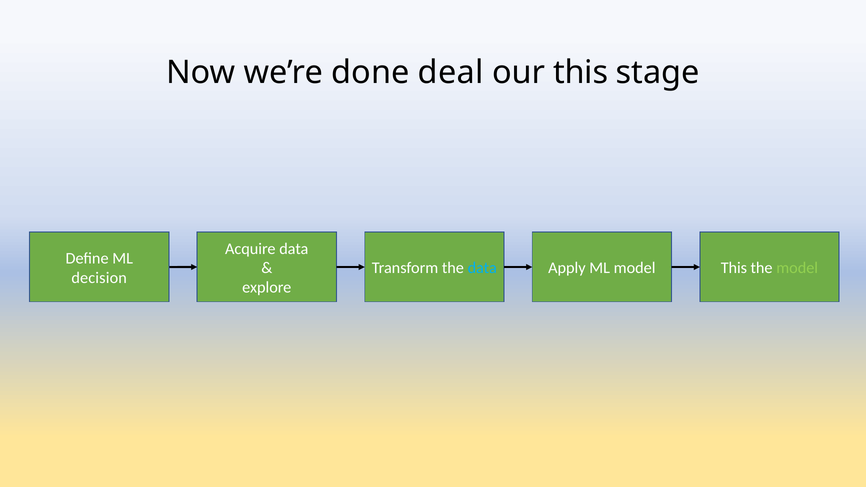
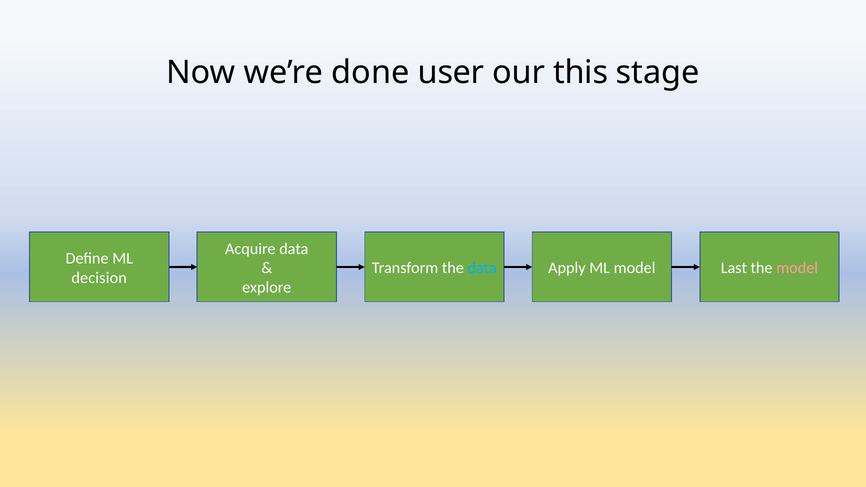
deal: deal -> user (451, 73)
model This: This -> Last (734, 268)
model colour: light green -> pink (797, 268)
